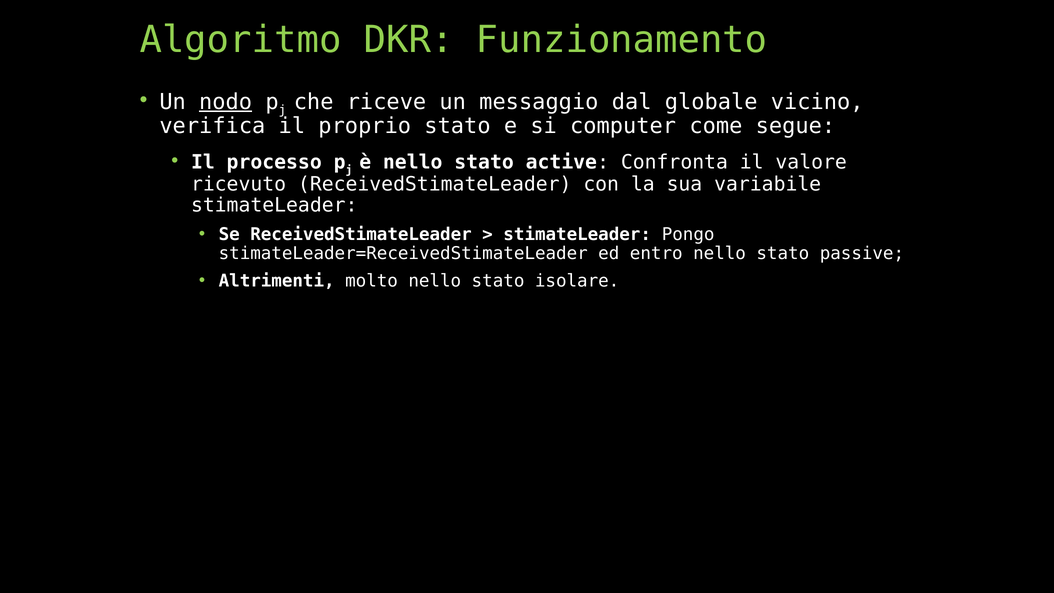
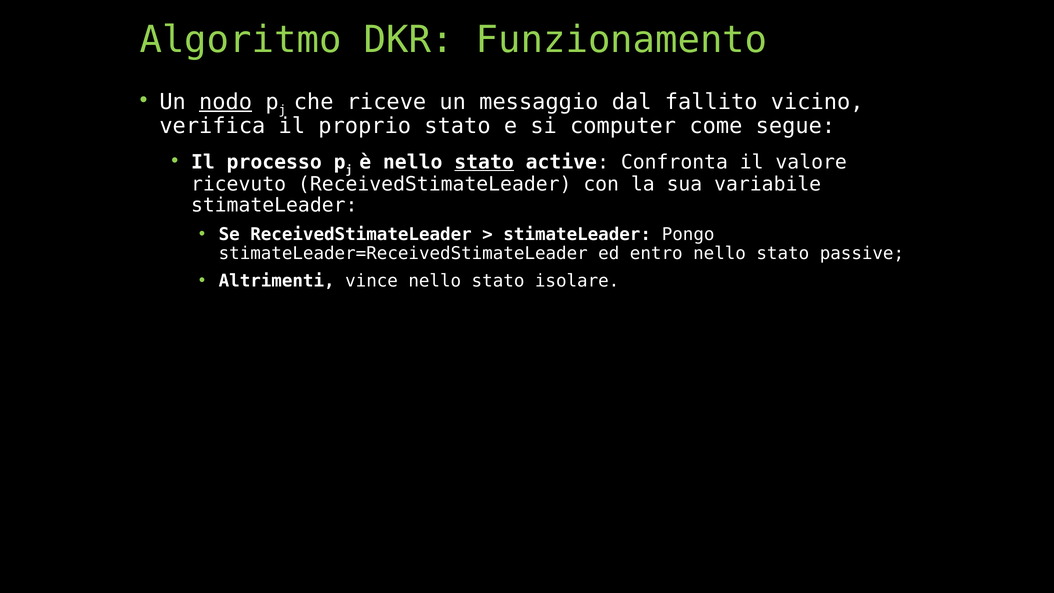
globale: globale -> fallito (711, 102)
stato underline: none -> present (484, 162)
molto: molto -> vince (372, 281)
